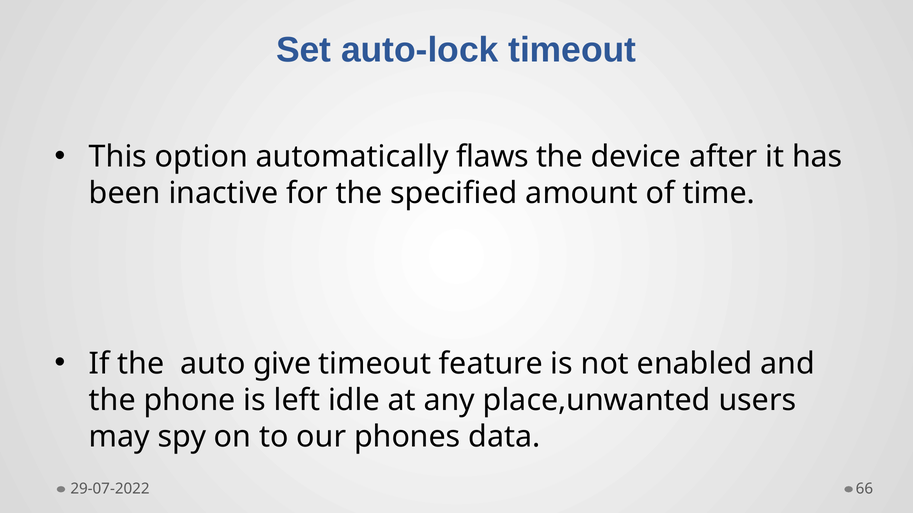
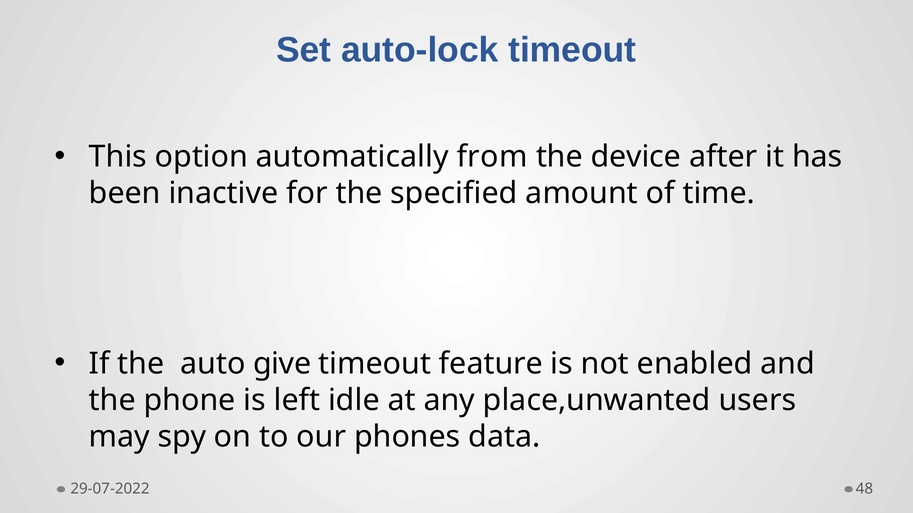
flaws: flaws -> from (492, 157)
66: 66 -> 48 (864, 489)
